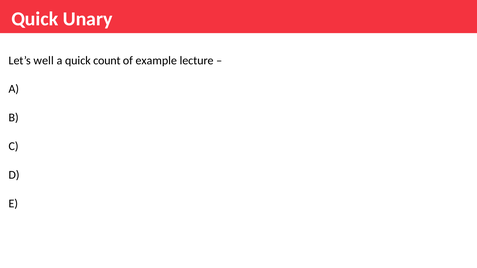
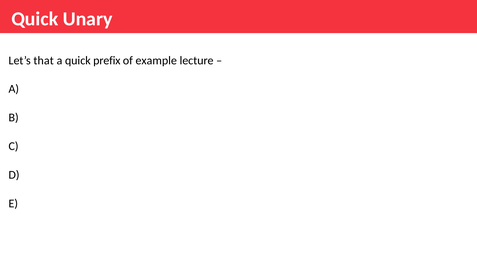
well: well -> that (44, 61)
count: count -> prefix (107, 61)
